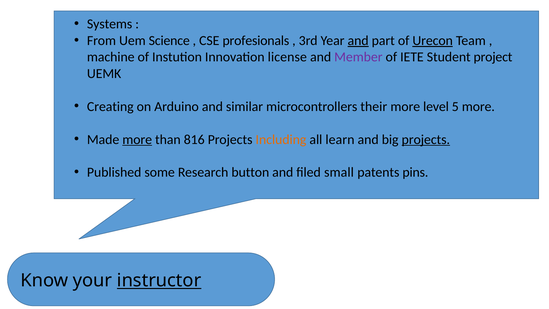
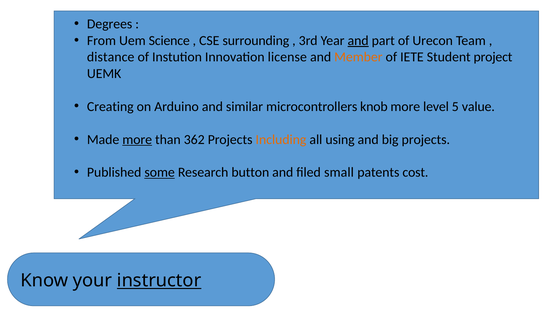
Systems: Systems -> Degrees (110, 24)
profesionals: profesionals -> surrounding (256, 41)
Urecon underline: present -> none (433, 41)
machine: machine -> distance (111, 57)
Member colour: purple -> orange (358, 57)
their: their -> knob (374, 106)
5 more: more -> value (478, 106)
816: 816 -> 362 (194, 139)
learn: learn -> using (340, 139)
projects underline: present -> none (426, 139)
some underline: none -> present (160, 172)
pins: pins -> cost (415, 172)
